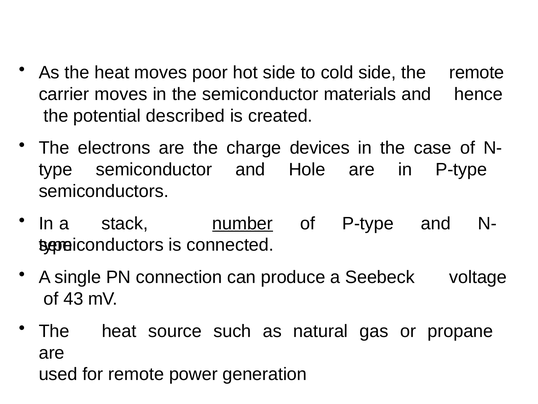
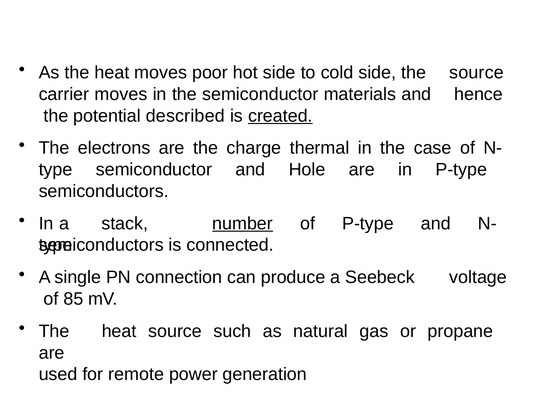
remote: remote -> source (477, 73)
created underline: none -> present (280, 116)
devices: devices -> thermal (320, 148)
43: 43 -> 85 (73, 299)
